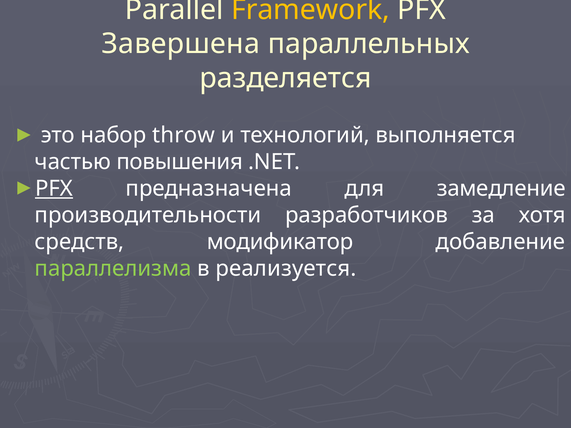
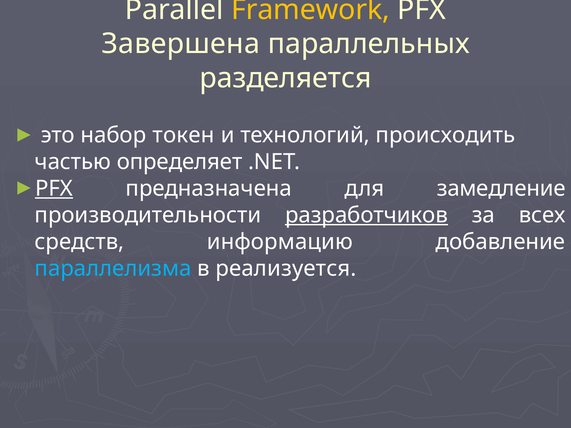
throw: throw -> токен (184, 135)
выполняется: выполняется -> происходить (445, 135)
повышения: повышения -> определяет (180, 162)
разработчиков underline: none -> present (367, 215)
хотя: хотя -> всех (542, 215)
модификатор: модификатор -> информацию (280, 242)
параллелизма colour: light green -> light blue (113, 269)
